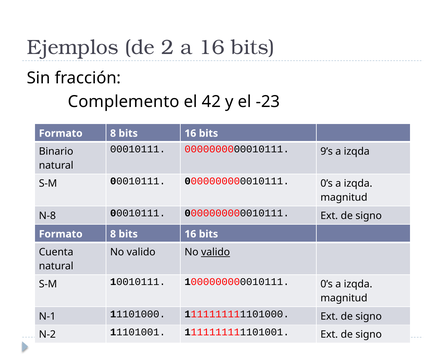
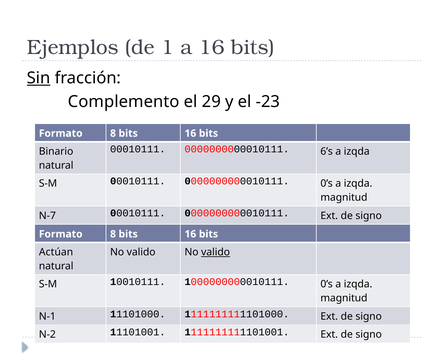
2: 2 -> 1 (167, 47)
Sin underline: none -> present (39, 78)
42: 42 -> 29 (211, 102)
9’s: 9’s -> 6’s (327, 152)
N-8: N-8 -> N-7 (47, 216)
Cuenta: Cuenta -> Actúan (56, 252)
